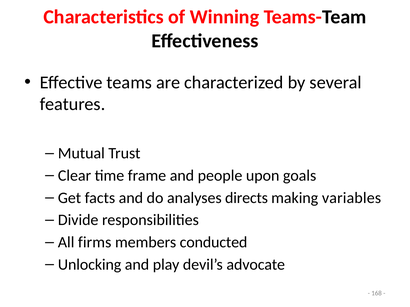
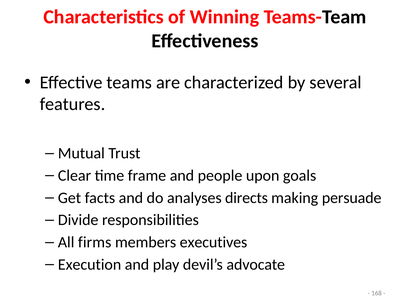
variables: variables -> persuade (352, 198)
conducted: conducted -> executives (214, 243)
Unlocking: Unlocking -> Execution (90, 265)
